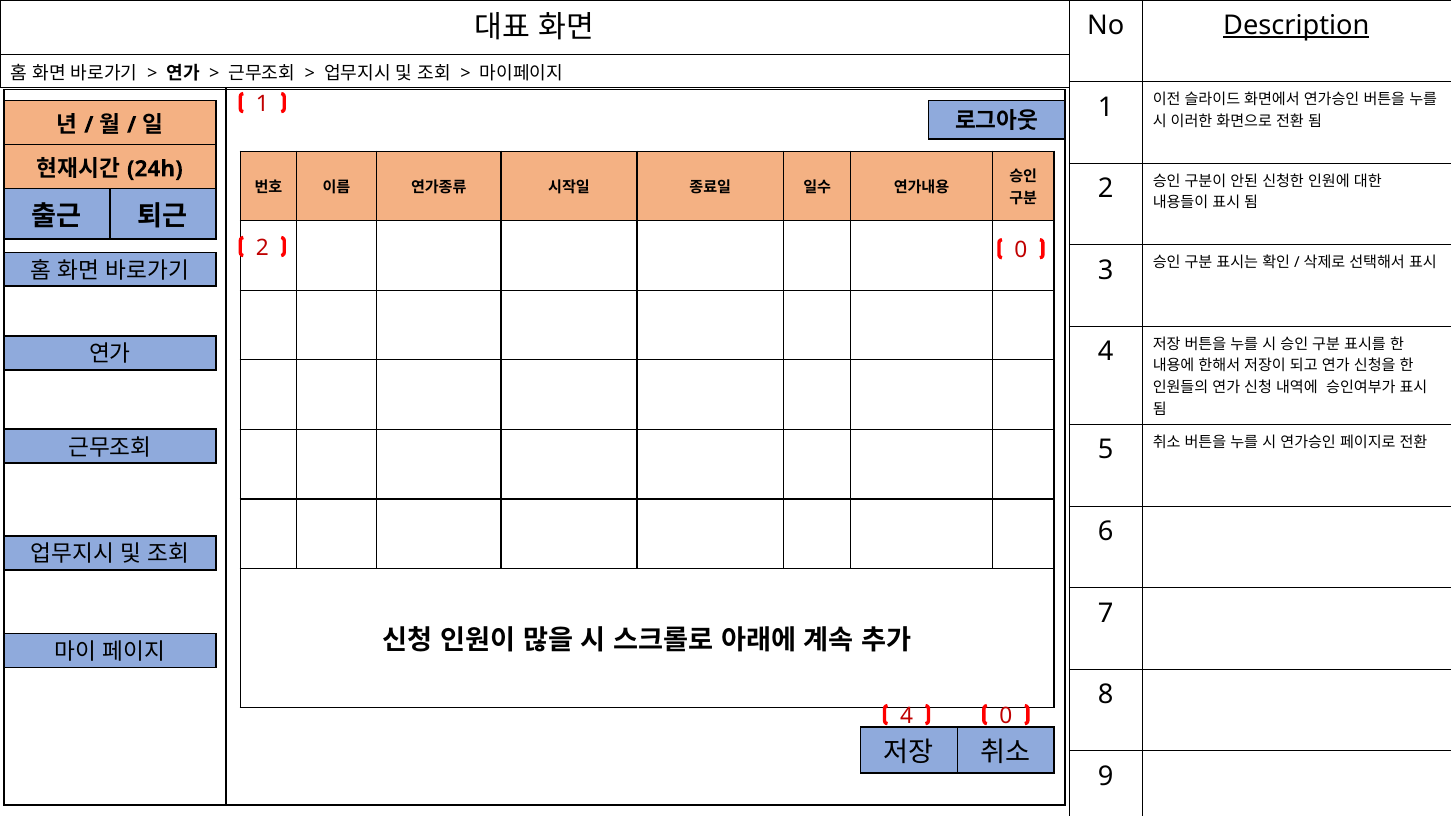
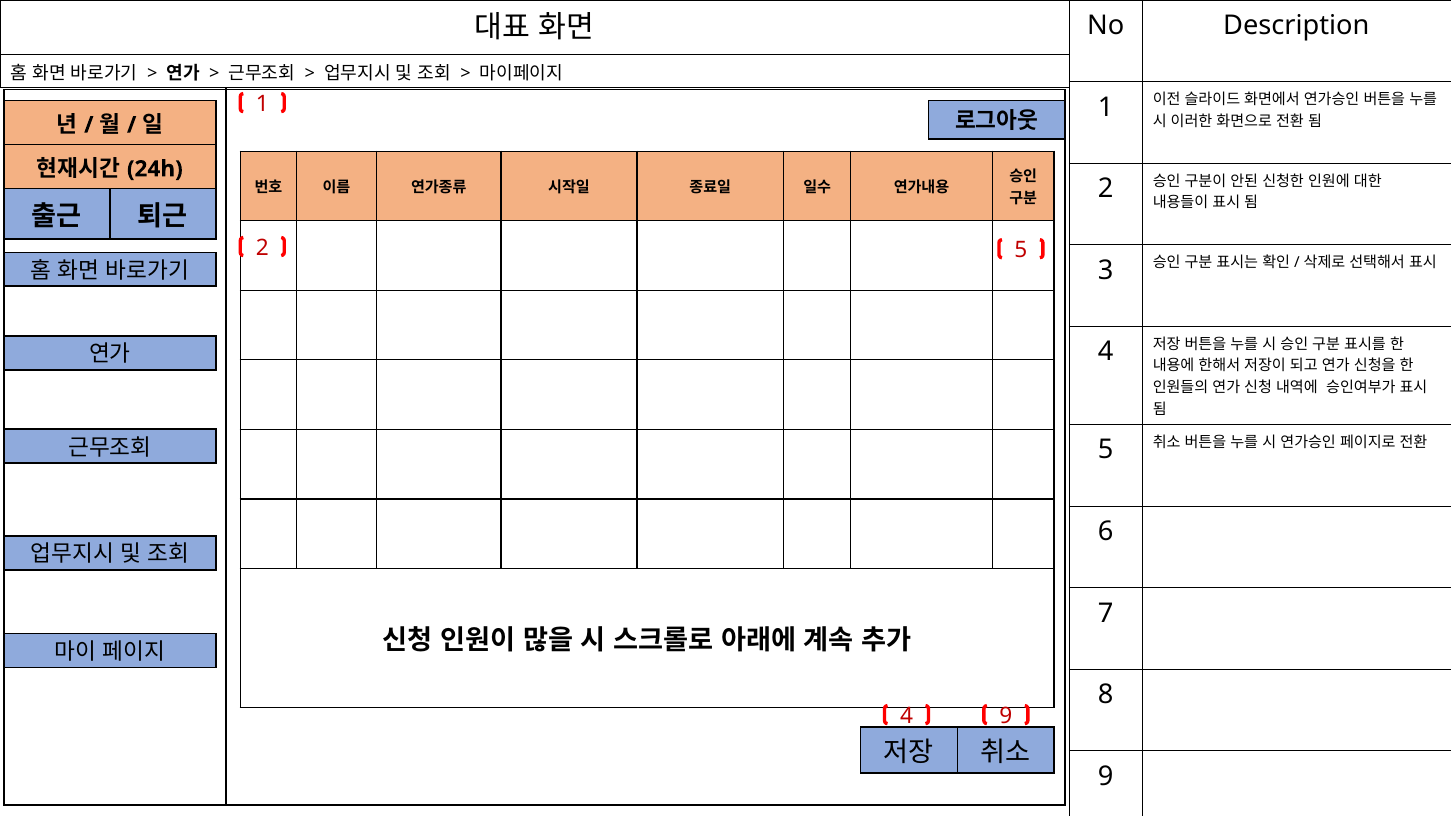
Description underline: present -> none (1296, 25)
2 0: 0 -> 5 (1021, 250)
4 0: 0 -> 9 (1006, 716)
